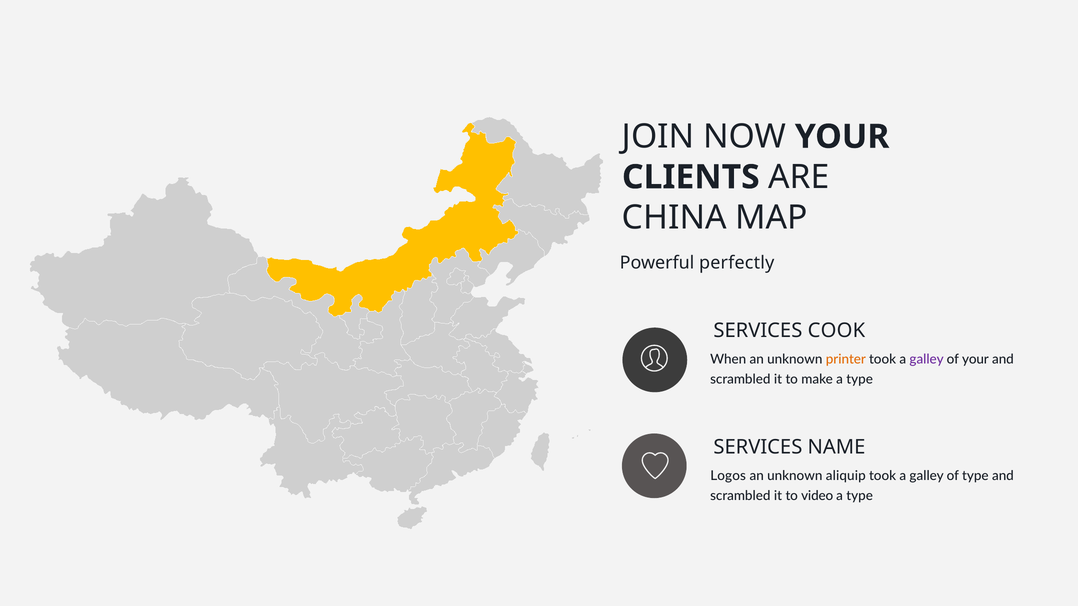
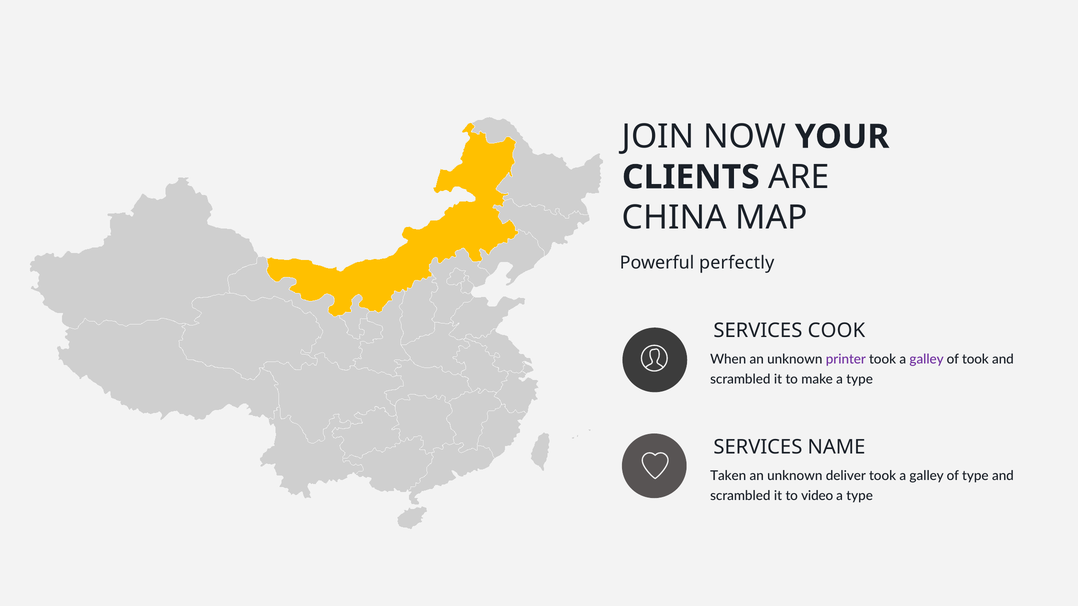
printer colour: orange -> purple (846, 359)
of your: your -> took (975, 359)
Logos: Logos -> Taken (728, 476)
aliquip: aliquip -> deliver (846, 476)
